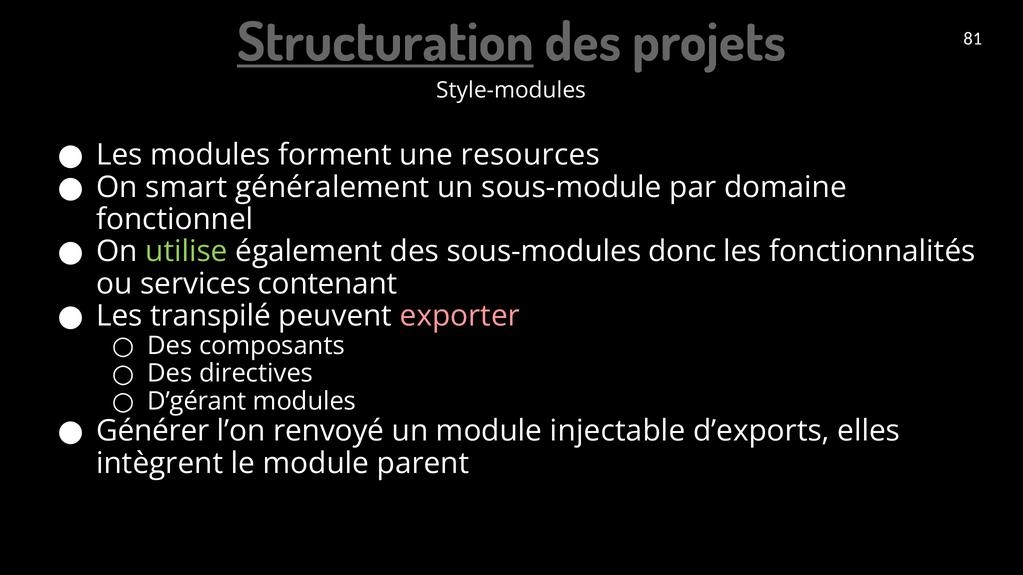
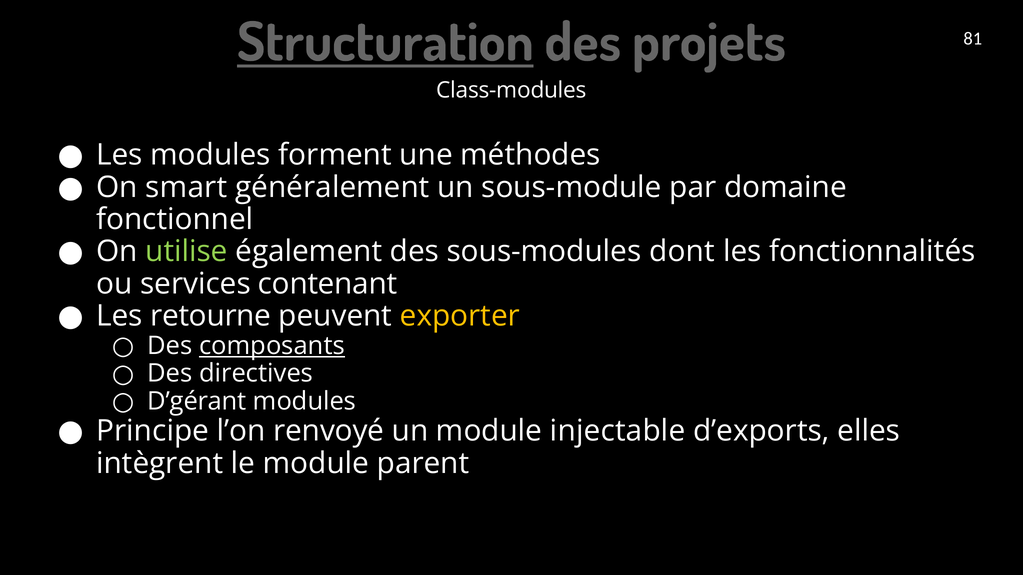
Style-modules: Style-modules -> Class-modules (511, 90)
resources: resources -> méthodes (531, 155)
donc: donc -> dont (682, 252)
transpilé: transpilé -> retourne (211, 316)
exporter colour: pink -> yellow (460, 316)
composants underline: none -> present (272, 346)
Générer: Générer -> Principe (153, 431)
